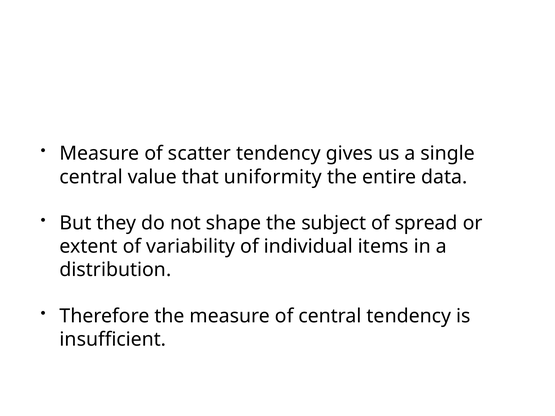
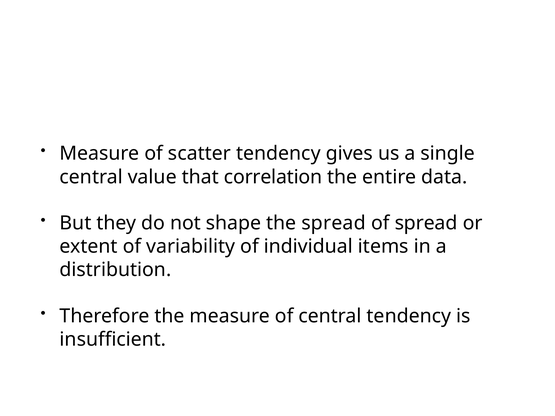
uniformity: uniformity -> correlation (273, 177)
the subject: subject -> spread (334, 223)
